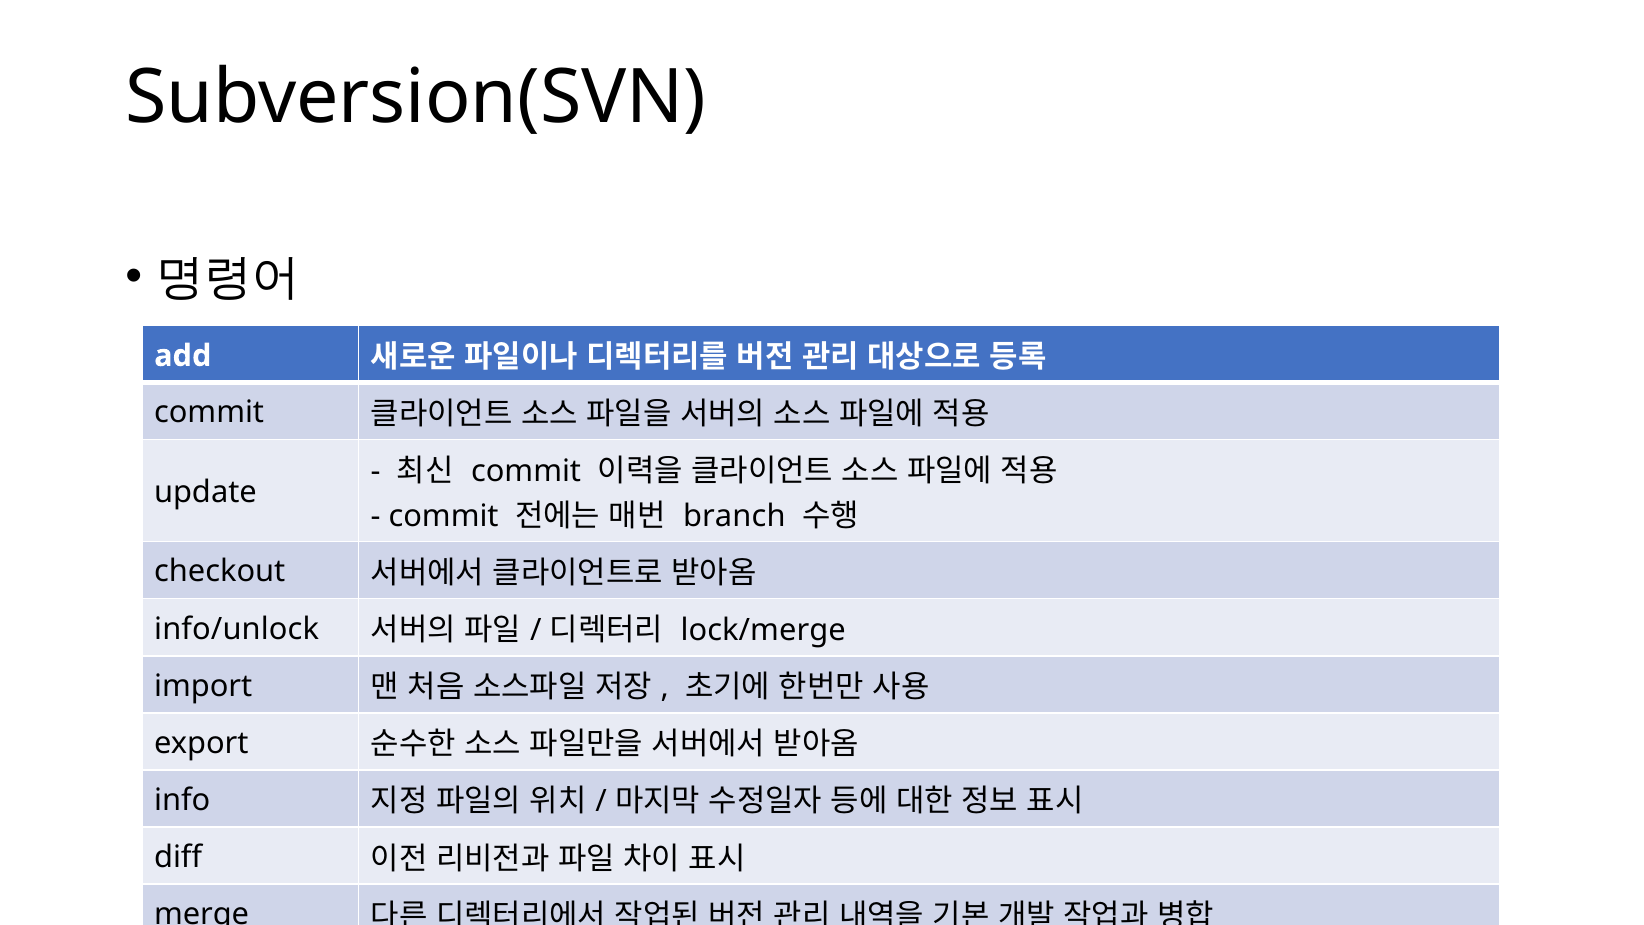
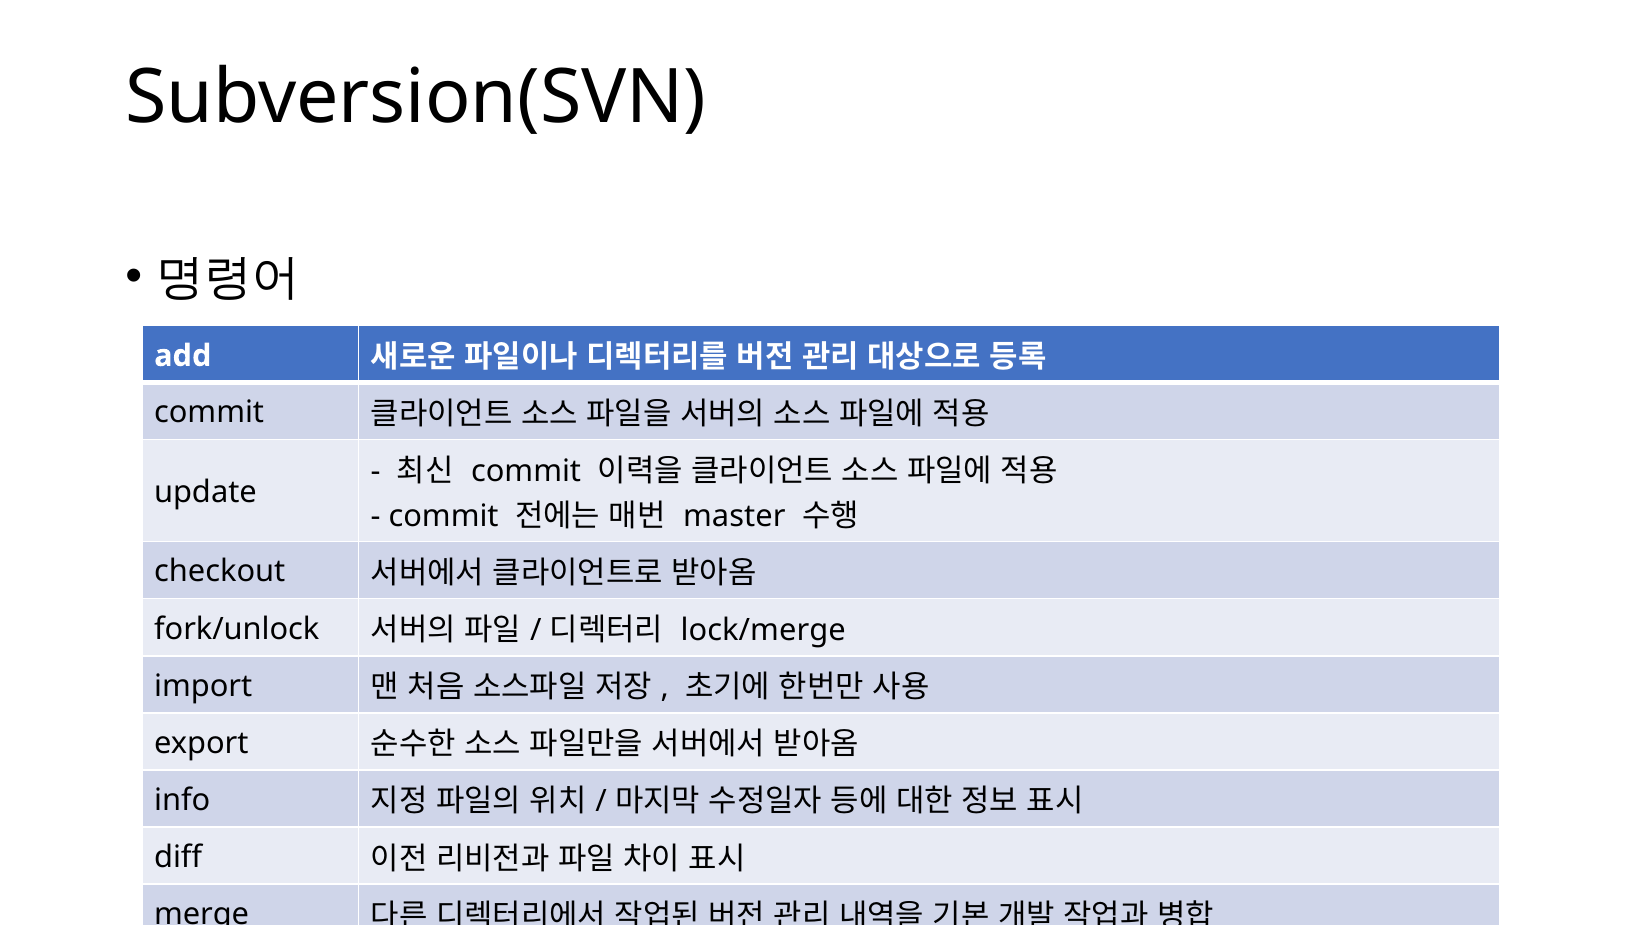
branch: branch -> master (734, 516)
info/unlock: info/unlock -> fork/unlock (237, 629)
